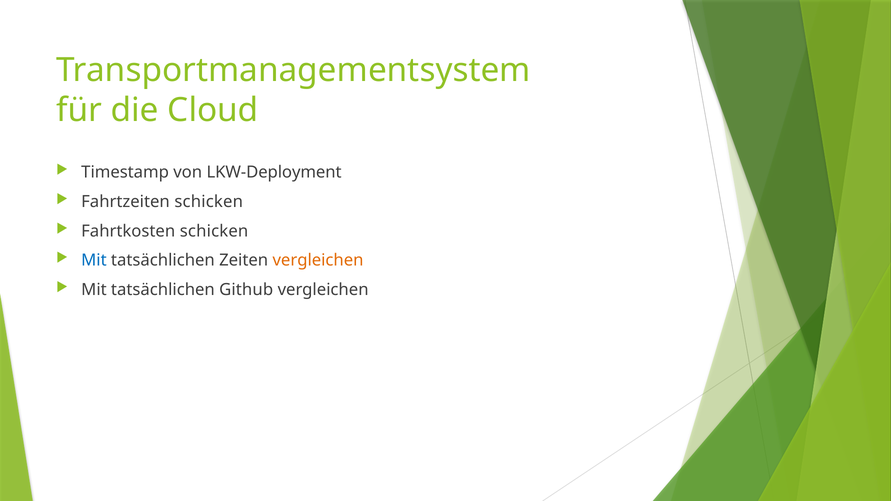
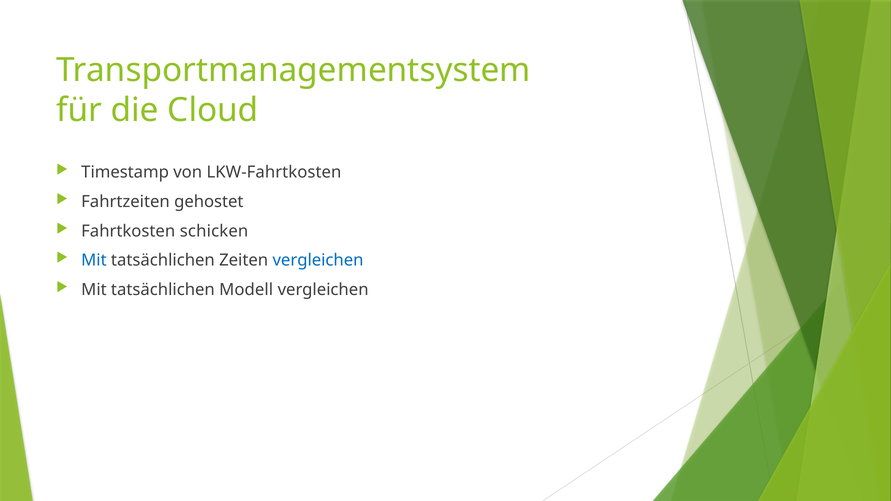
LKW-Deployment: LKW-Deployment -> LKW-Fahrtkosten (274, 172)
Fahrtzeiten schicken: schicken -> gehostet (209, 202)
vergleichen colour: orange -> blue (318, 260)
Github: Github -> Modell (246, 290)
